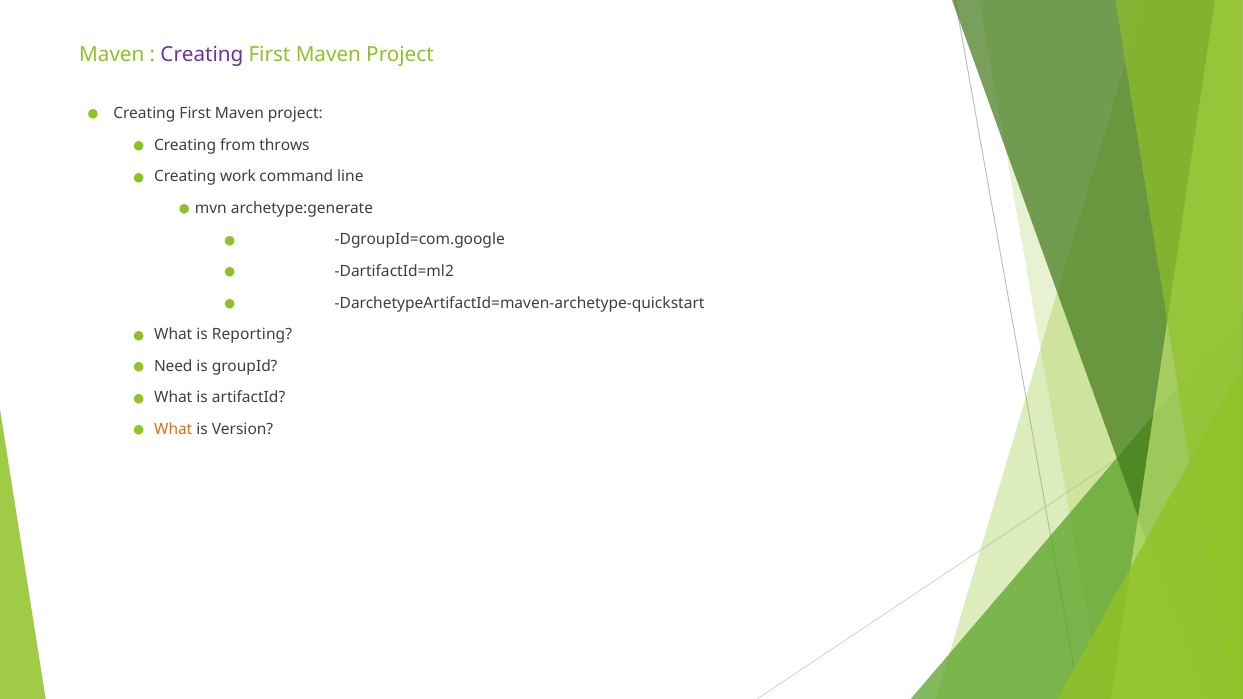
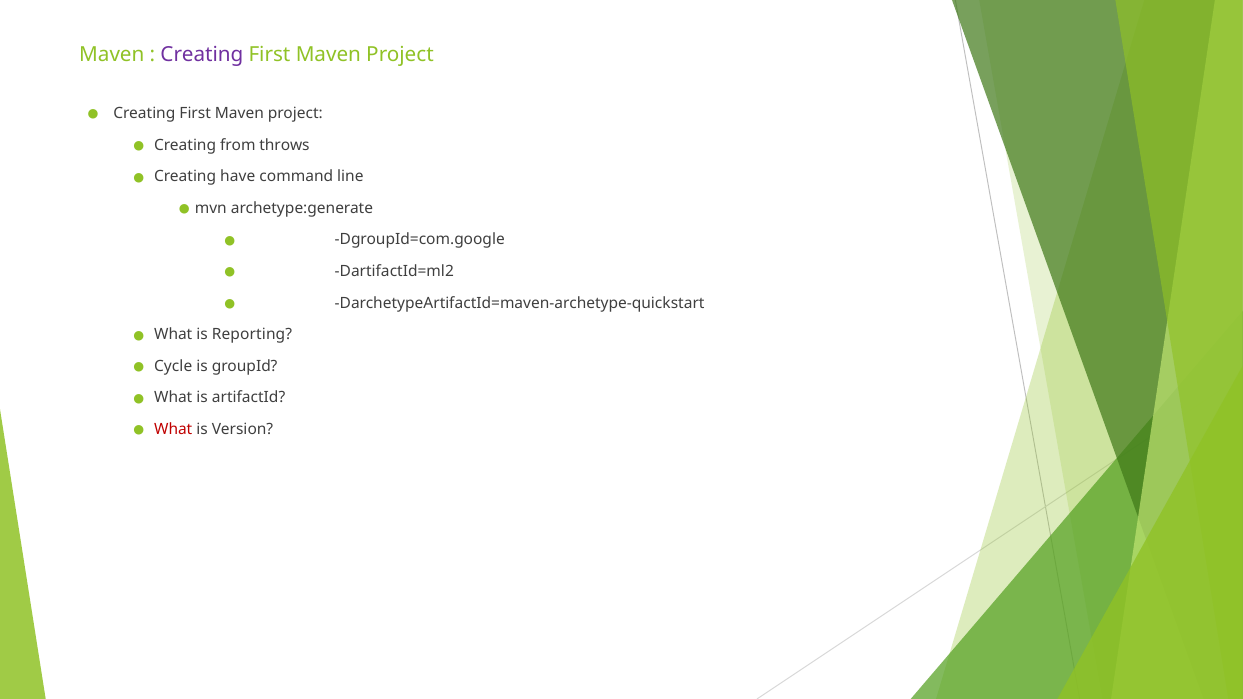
work: work -> have (238, 177)
Need: Need -> Cycle (173, 366)
What colour: orange -> red (173, 429)
